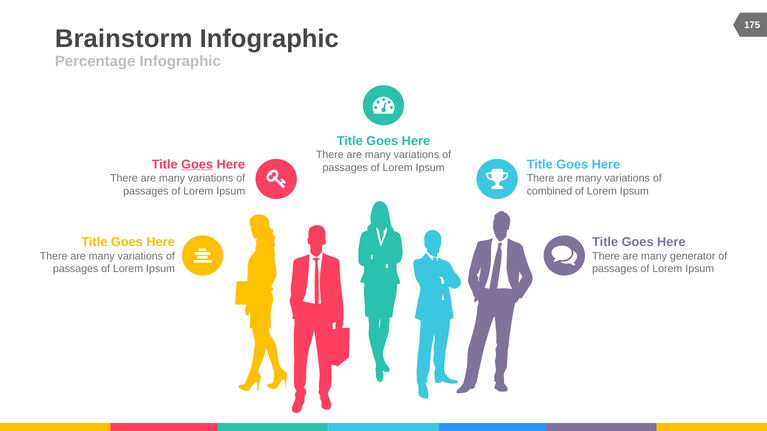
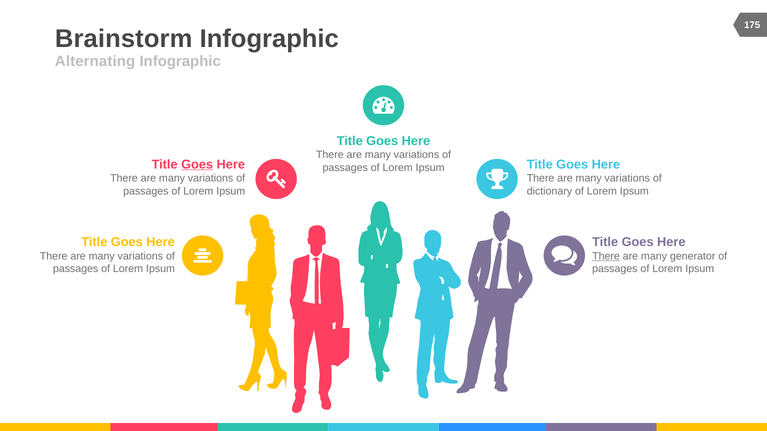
Percentage: Percentage -> Alternating (95, 61)
combined: combined -> dictionary (549, 191)
There underline: none -> present (606, 256)
